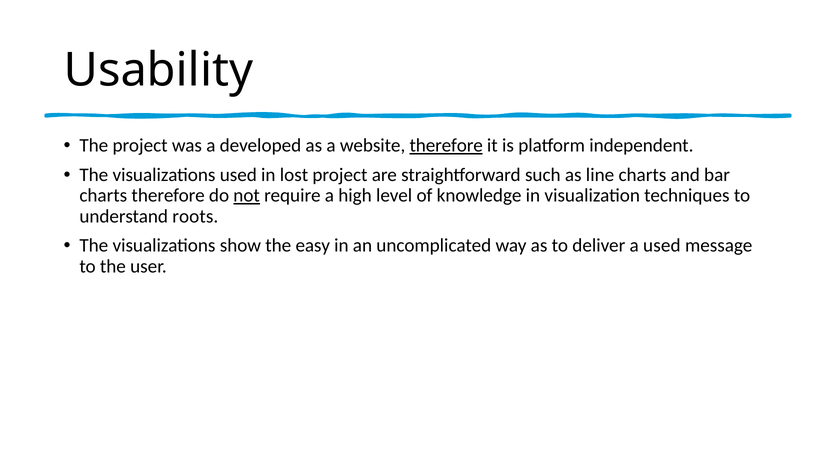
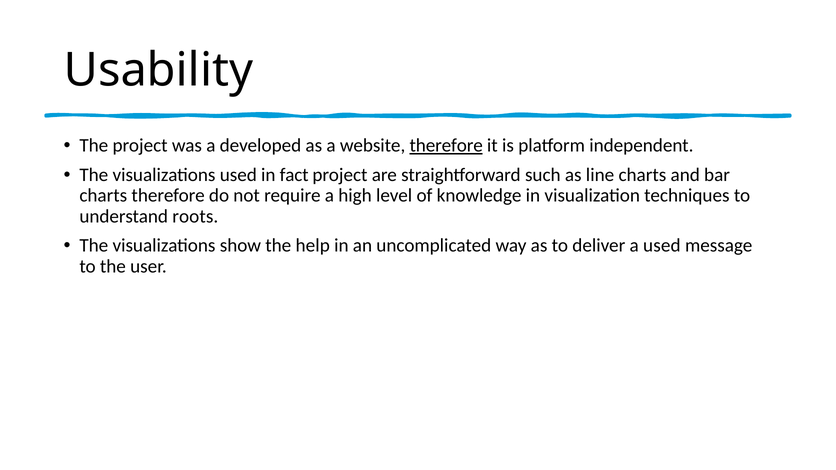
lost: lost -> fact (294, 175)
not underline: present -> none (247, 196)
easy: easy -> help (313, 246)
